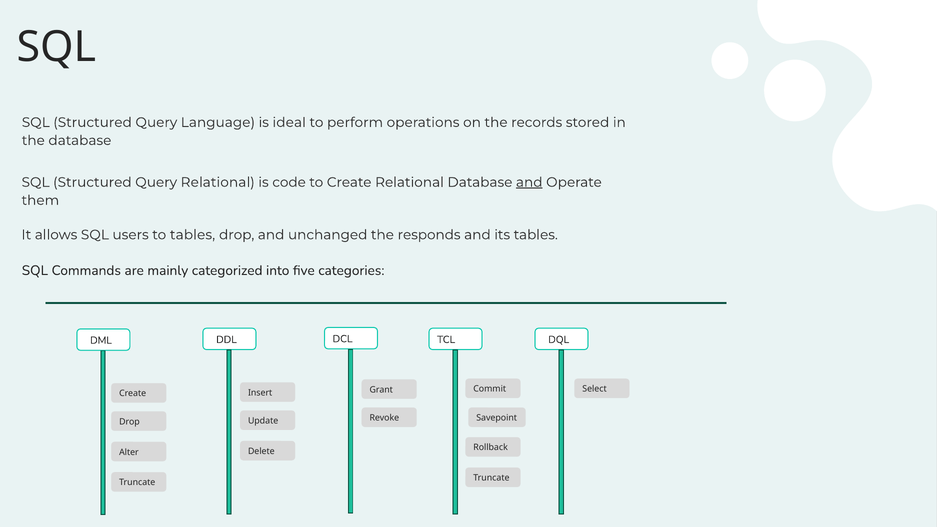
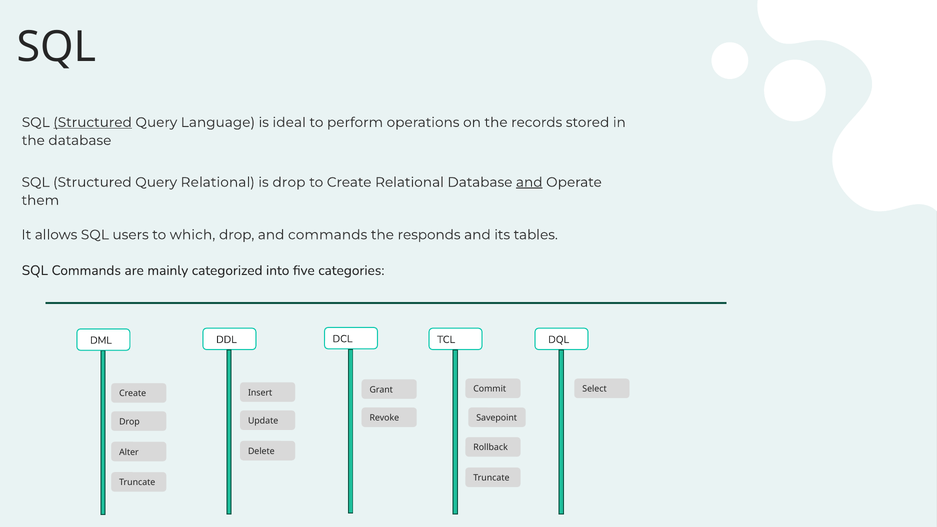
Structured underline: none -> present (93, 122)
is code: code -> drop (289, 182)
to tables: tables -> which (193, 235)
unchanged: unchanged -> commands (328, 235)
